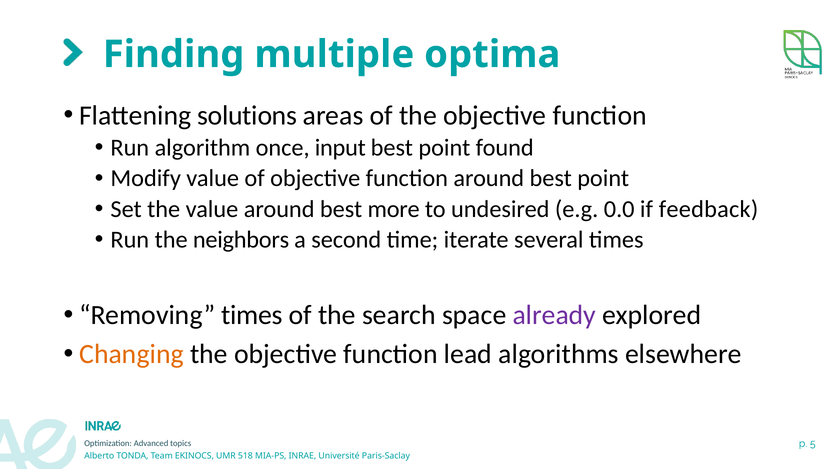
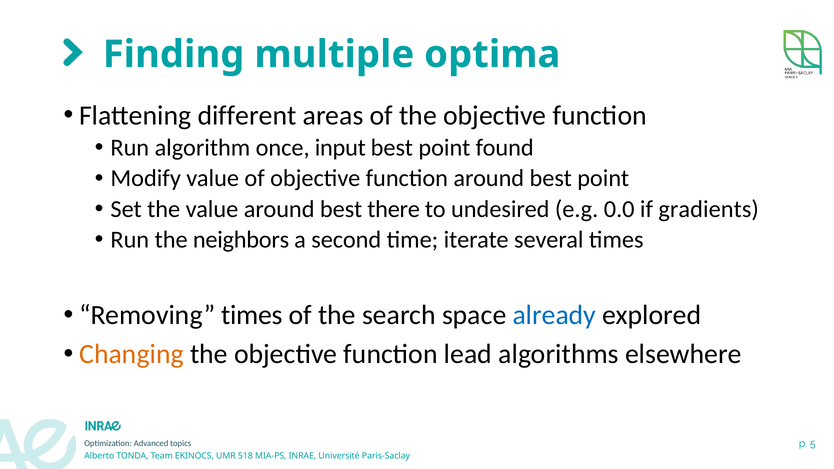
solutions: solutions -> different (247, 115)
more: more -> there (394, 209)
feedback: feedback -> gradients (709, 209)
already colour: purple -> blue (554, 315)
